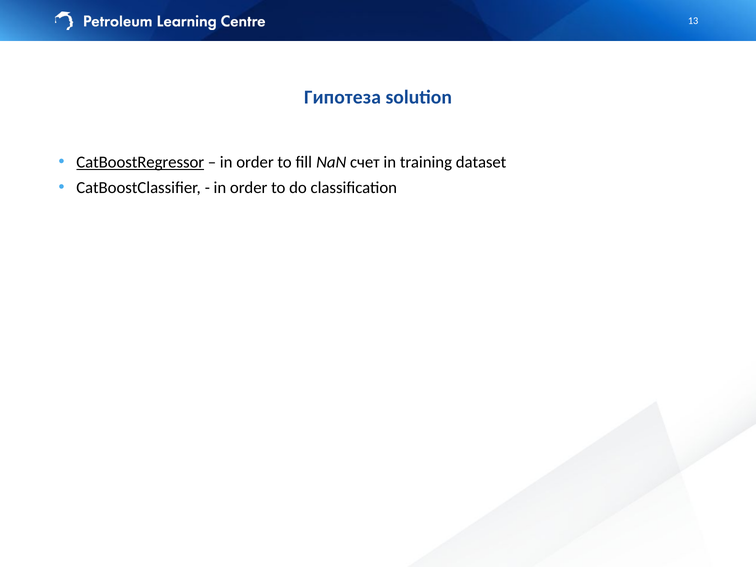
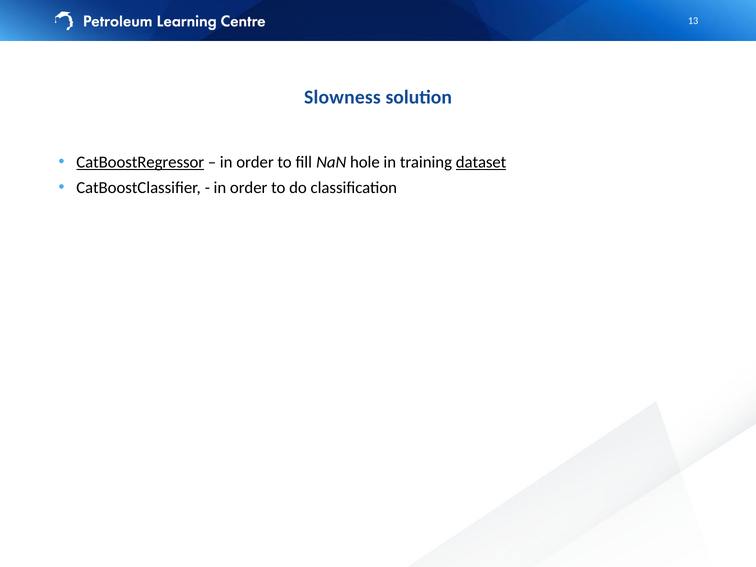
Гипотеза: Гипотеза -> Slowness (342, 97)
счет: счет -> hole (365, 162)
dataset underline: none -> present (481, 162)
